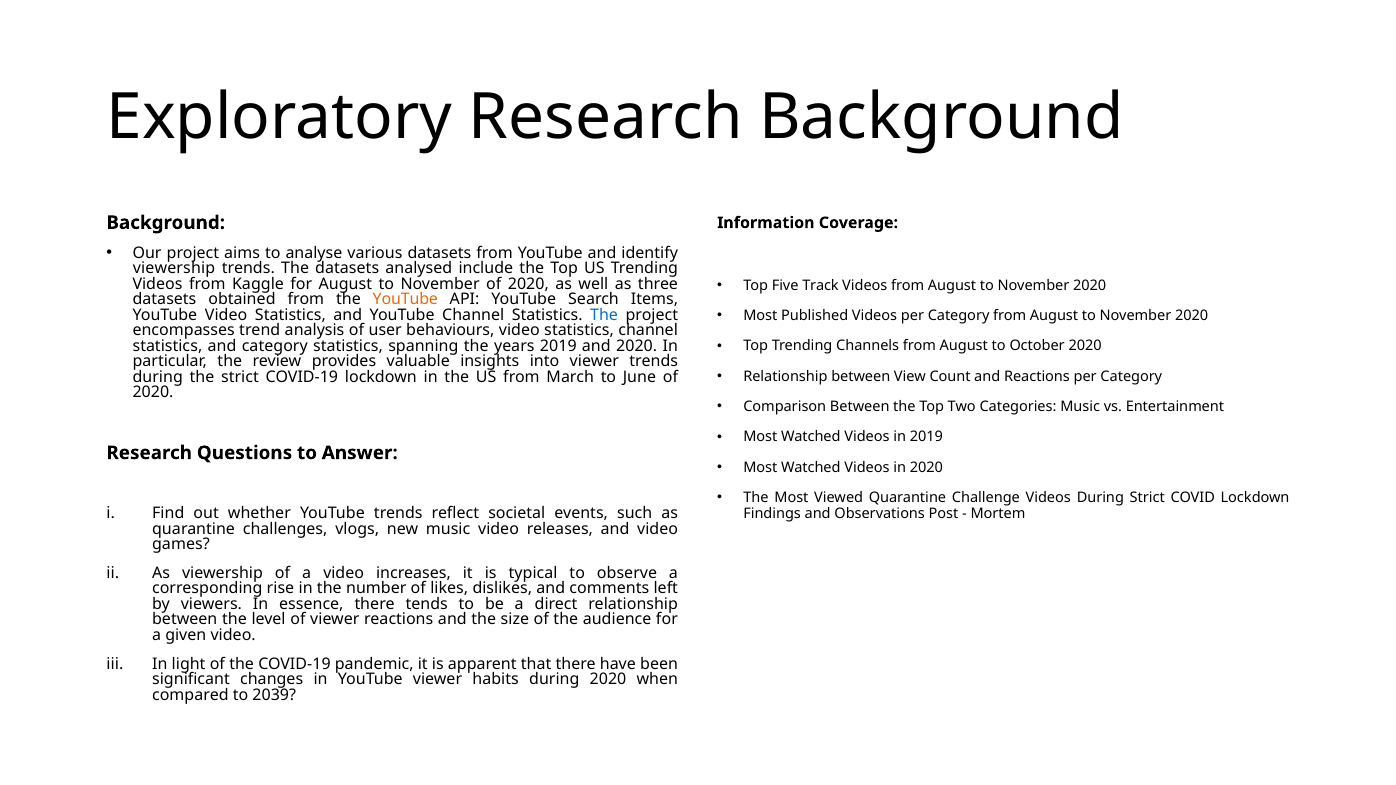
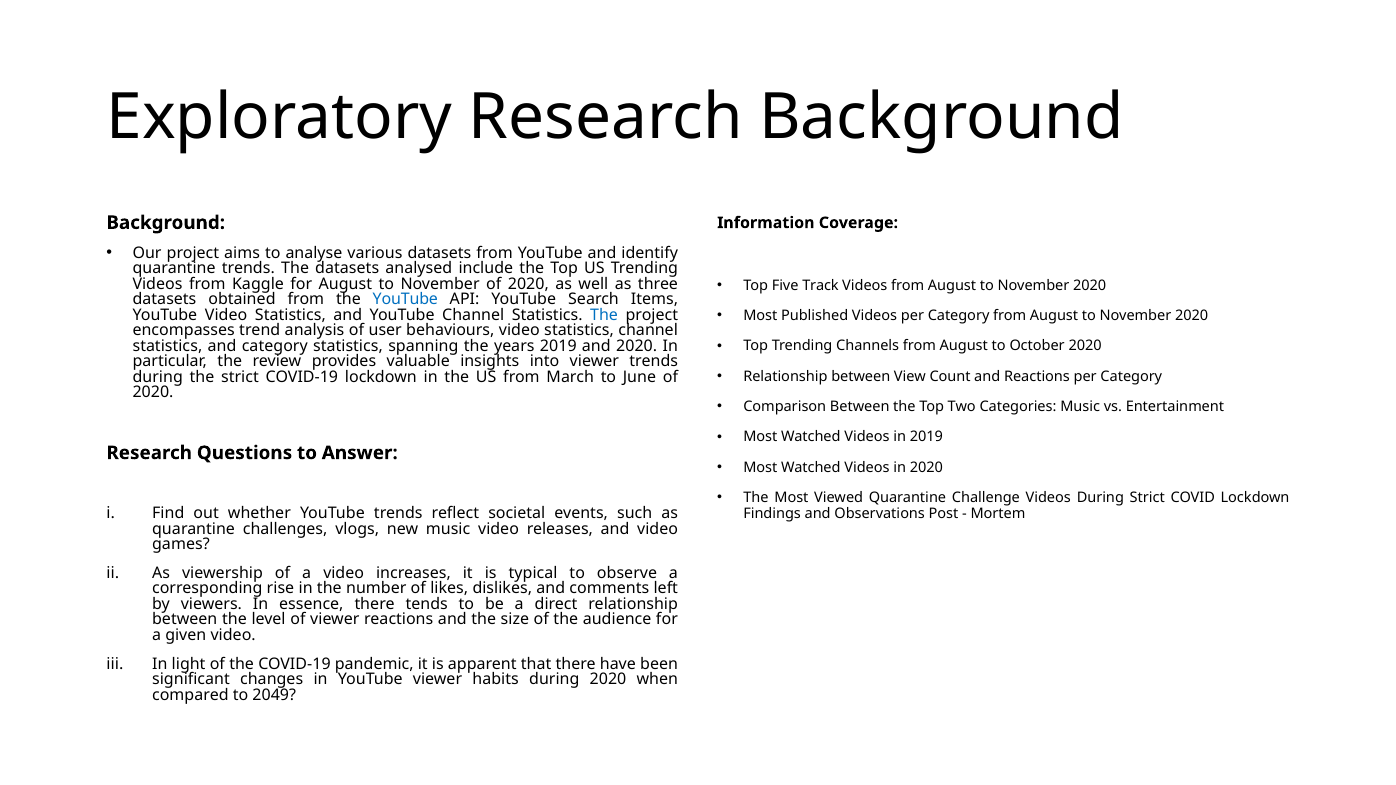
viewership: viewership -> quarantine (174, 268)
YouTube colour: orange -> blue (405, 300)
2039: 2039 -> 2049 (274, 695)
